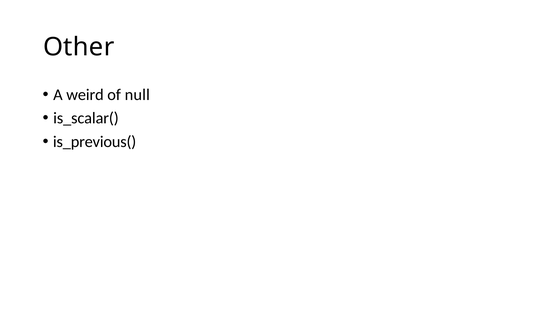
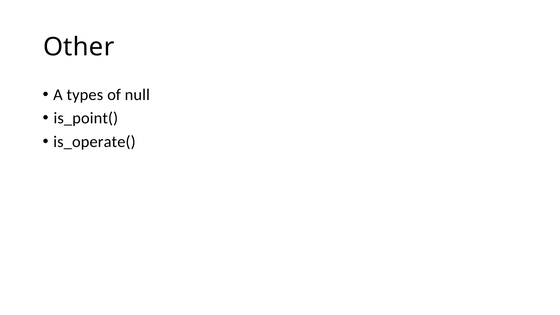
weird: weird -> types (85, 95)
is_scalar(: is_scalar( -> is_point( (86, 118)
is_previous(: is_previous( -> is_operate( (94, 142)
